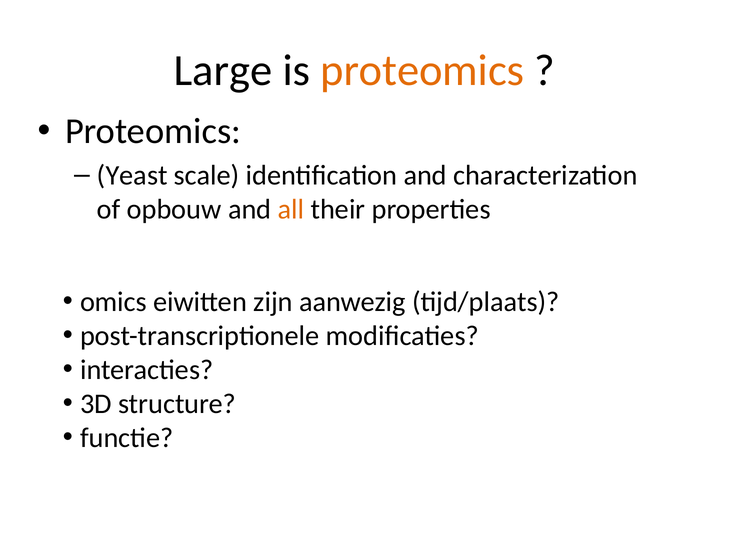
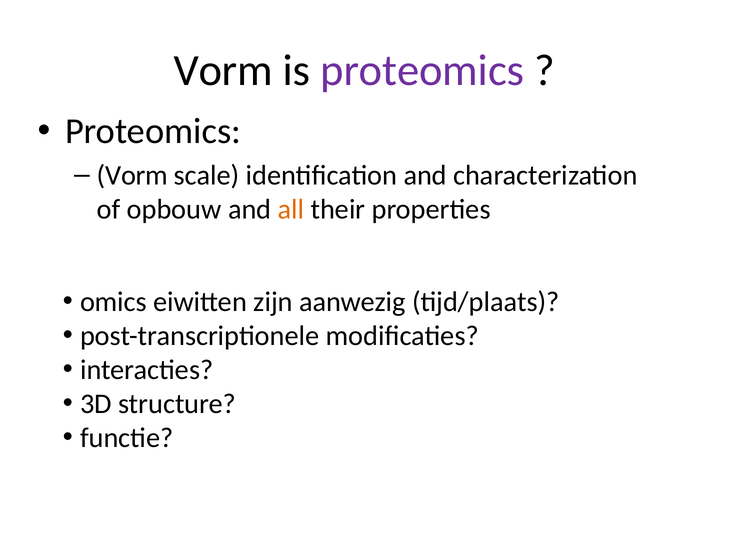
Large: Large -> Vorm (223, 71)
proteomics colour: orange -> purple (422, 71)
Yeast: Yeast -> Vorm (132, 175)
